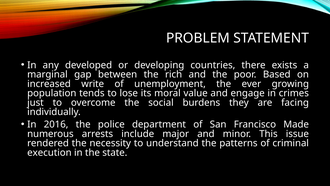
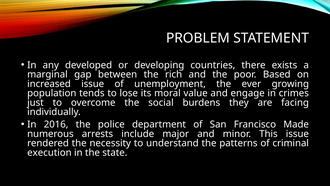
increased write: write -> issue (93, 84)
